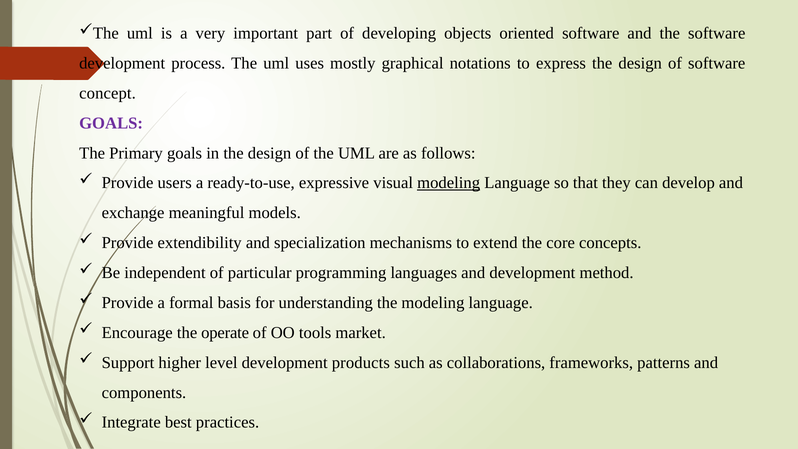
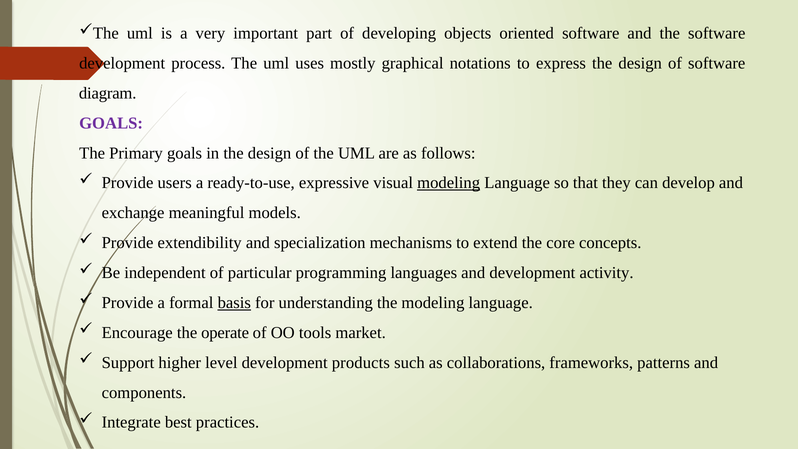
concept: concept -> diagram (108, 93)
method: method -> activity (607, 273)
basis underline: none -> present (234, 303)
